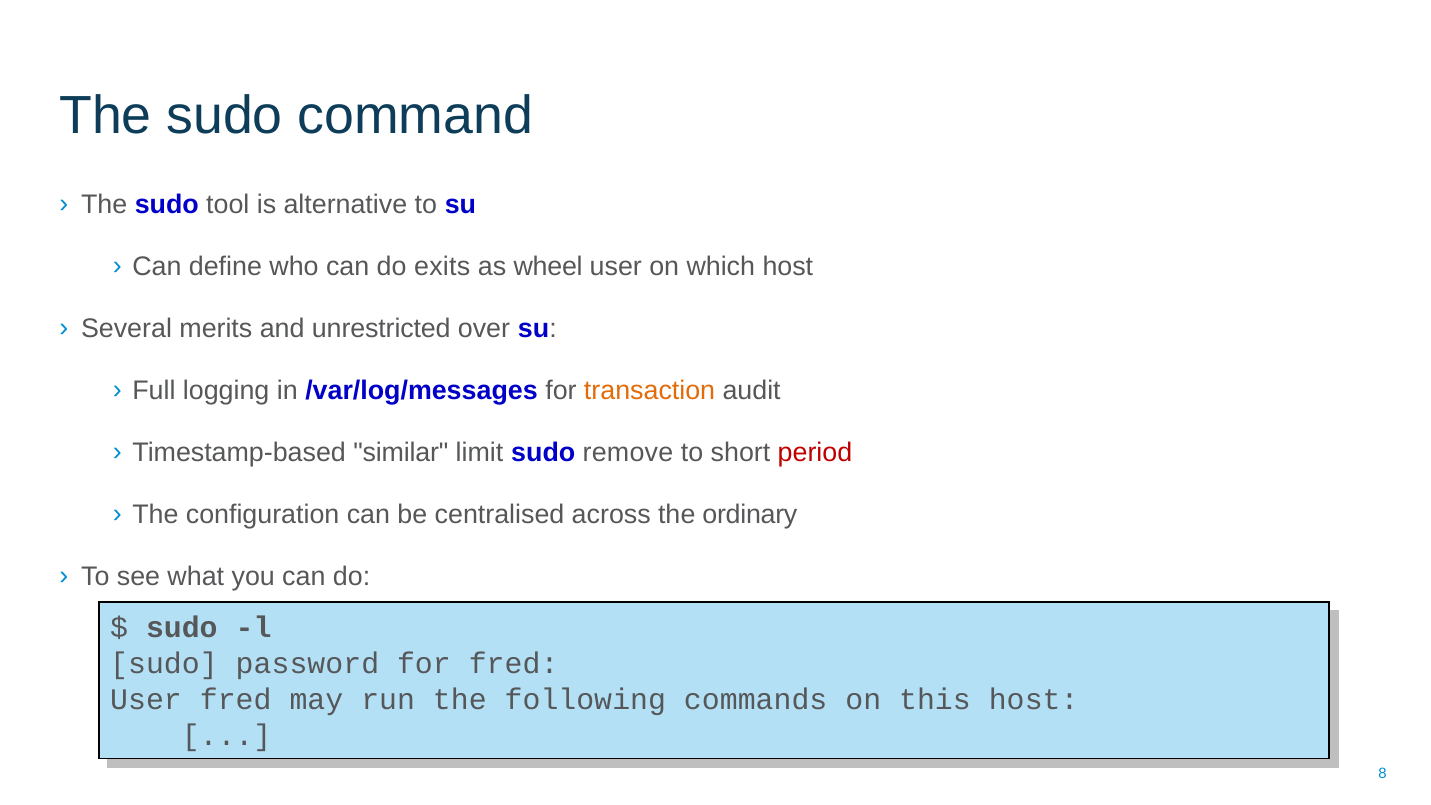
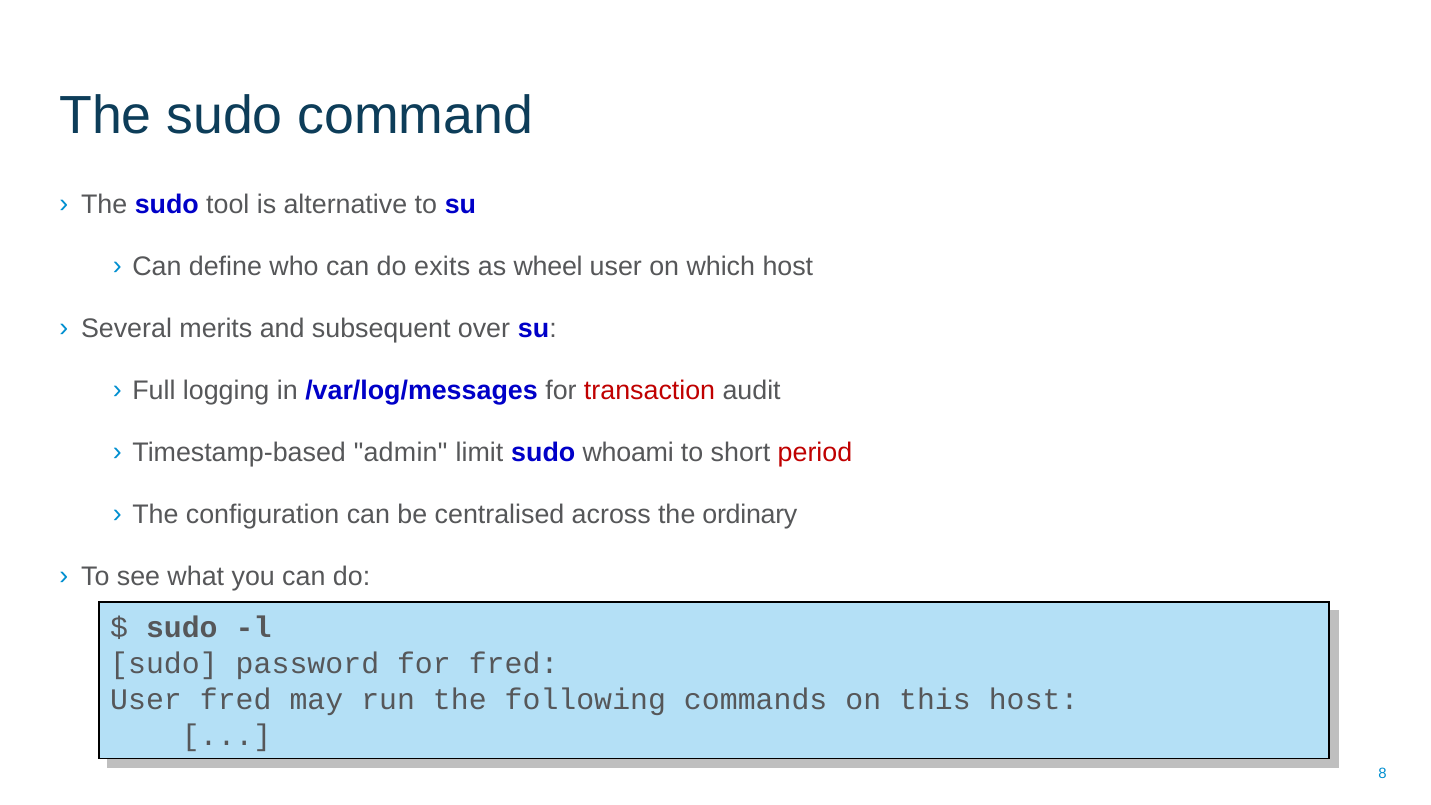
unrestricted: unrestricted -> subsequent (381, 329)
transaction colour: orange -> red (650, 391)
similar: similar -> admin (401, 453)
remove: remove -> whoami (628, 453)
